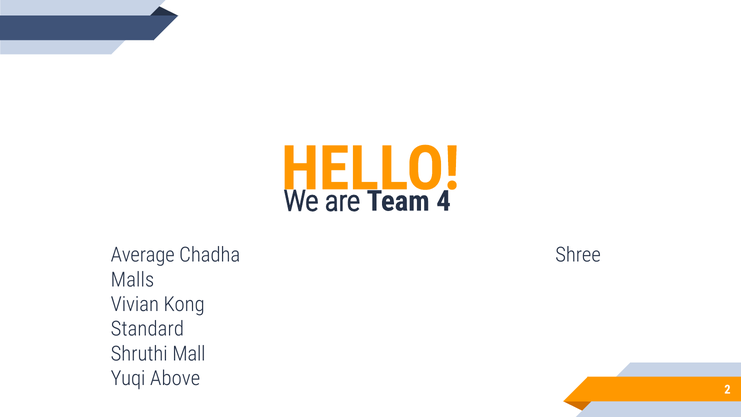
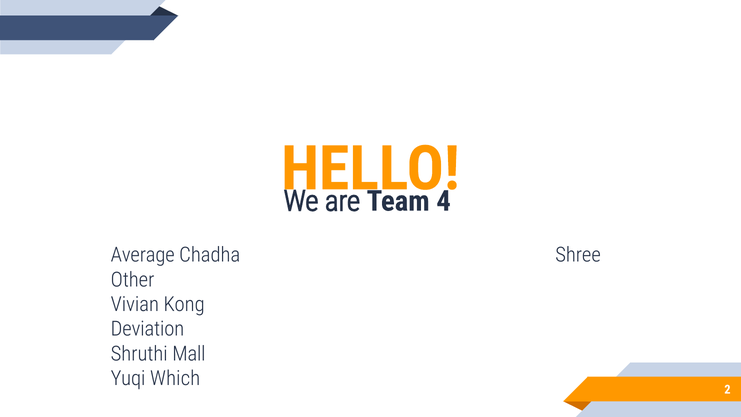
Malls: Malls -> Other (133, 280)
Standard: Standard -> Deviation (147, 329)
Above: Above -> Which (175, 378)
